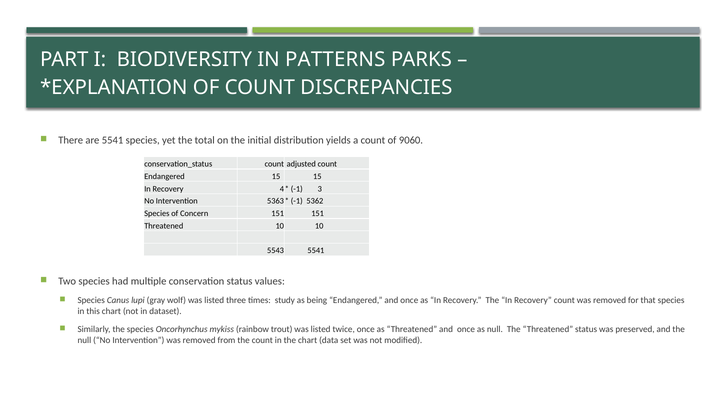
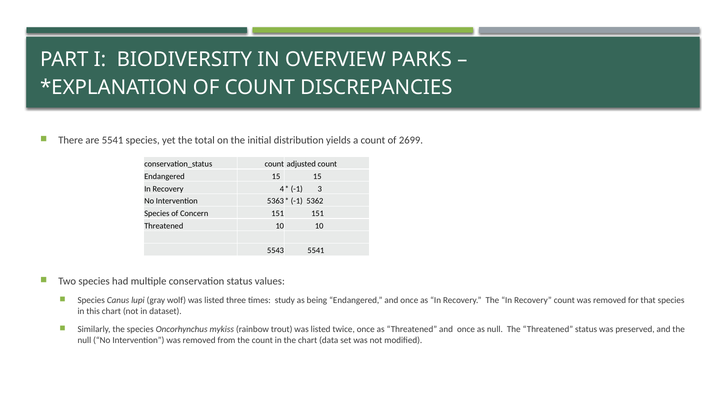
PATTERNS: PATTERNS -> OVERVIEW (335, 60)
9060: 9060 -> 2699 (411, 140)
